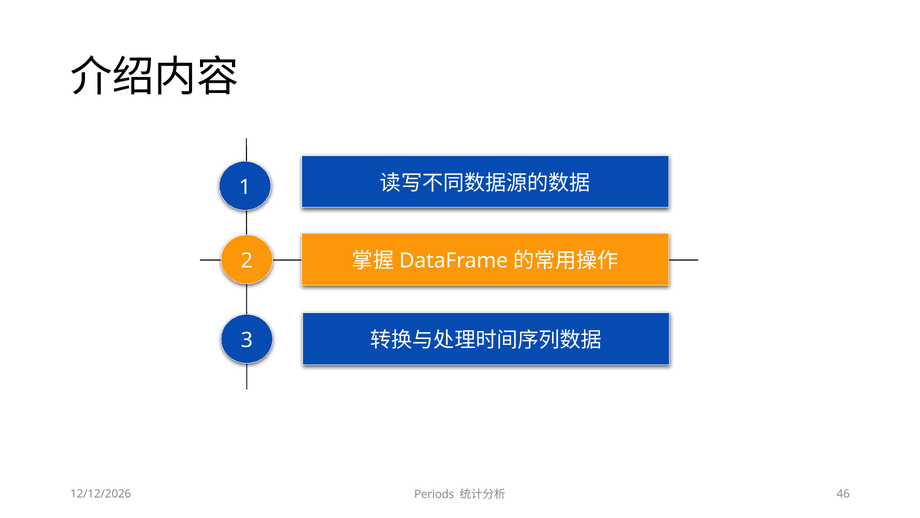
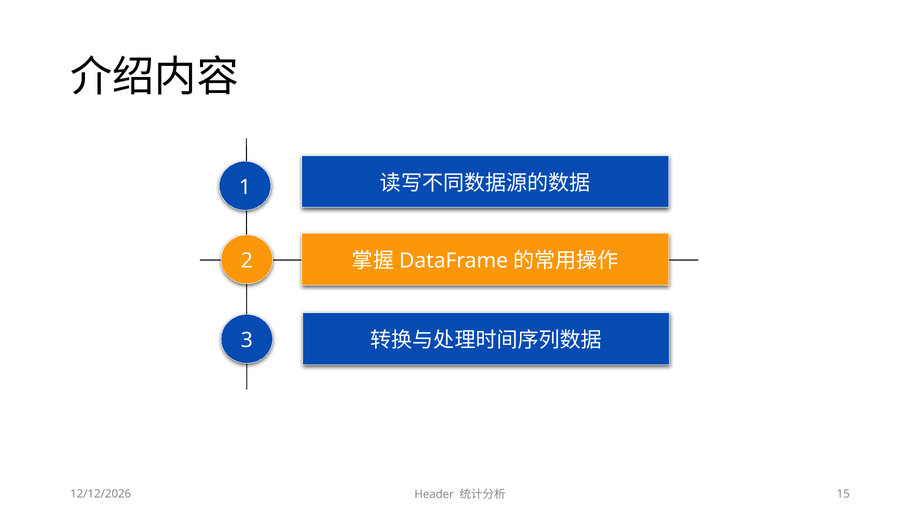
46: 46 -> 15 (843, 493)
Periods: Periods -> Header (434, 494)
